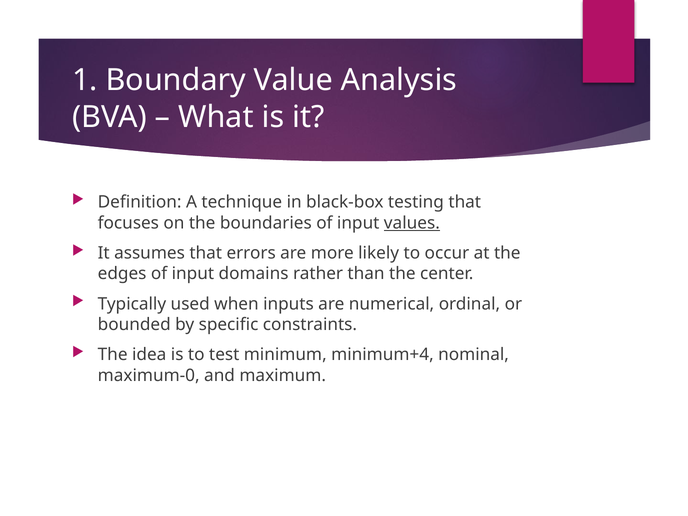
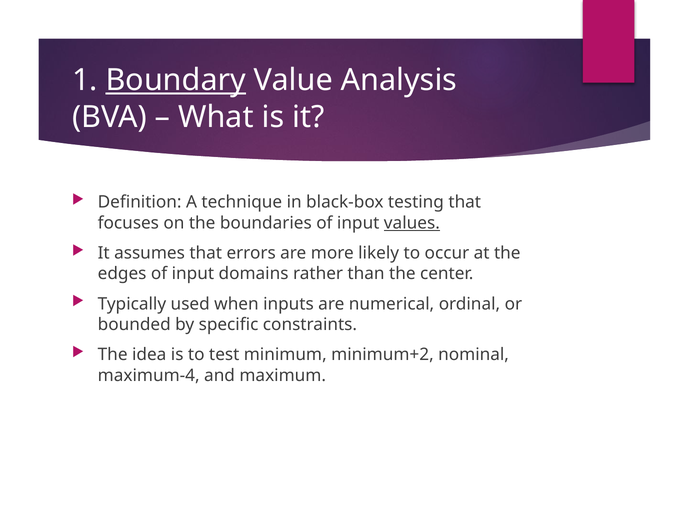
Boundary underline: none -> present (176, 80)
minimum+4: minimum+4 -> minimum+2 (382, 355)
maximum-0: maximum-0 -> maximum-4 (149, 375)
